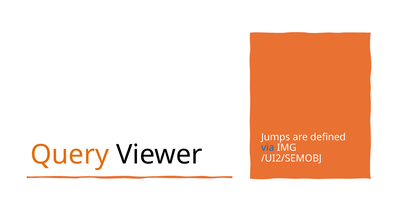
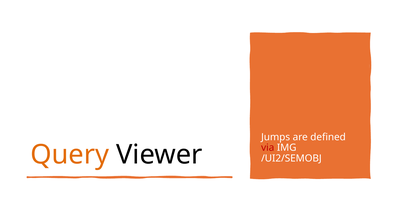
via colour: blue -> red (268, 148)
